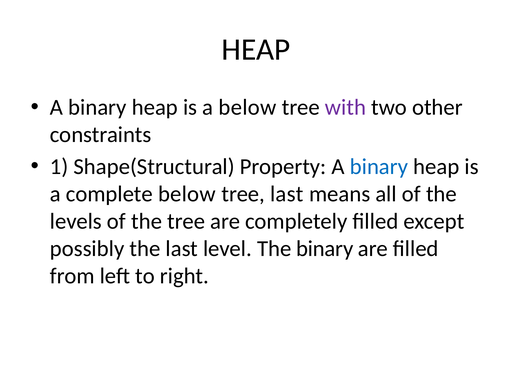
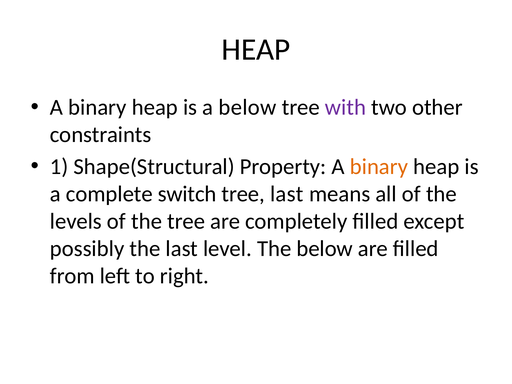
binary colour: blue -> orange (379, 167)
complete below: below -> switch (187, 194)
The binary: binary -> below (325, 249)
